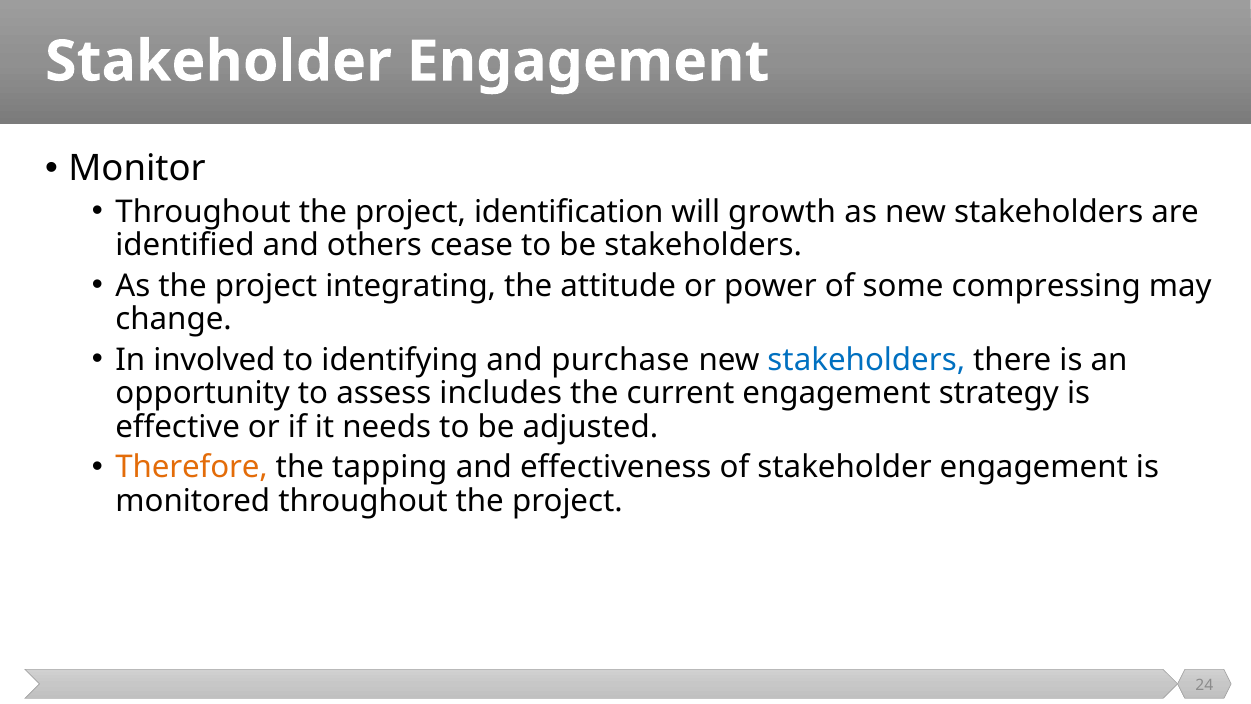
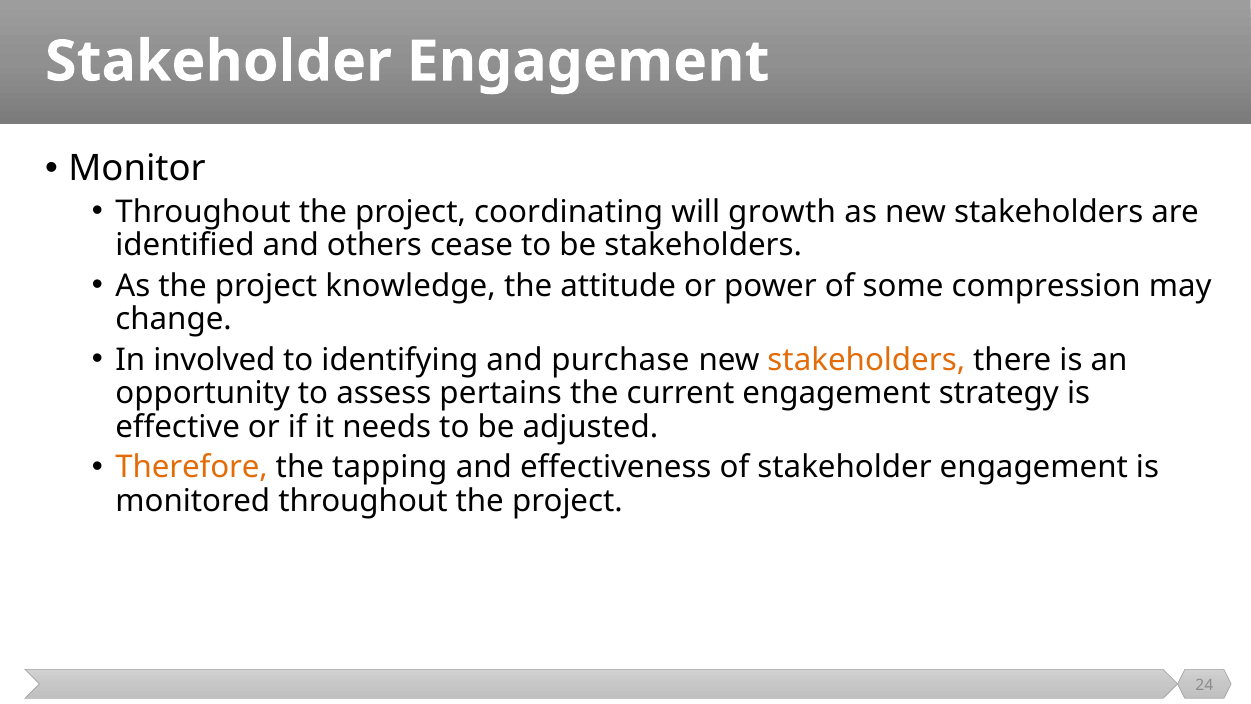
identification: identification -> coordinating (569, 212)
integrating: integrating -> knowledge (411, 286)
compressing: compressing -> compression (1046, 286)
stakeholders colour: blue -> orange (866, 360)
includes: includes -> pertains (501, 393)
